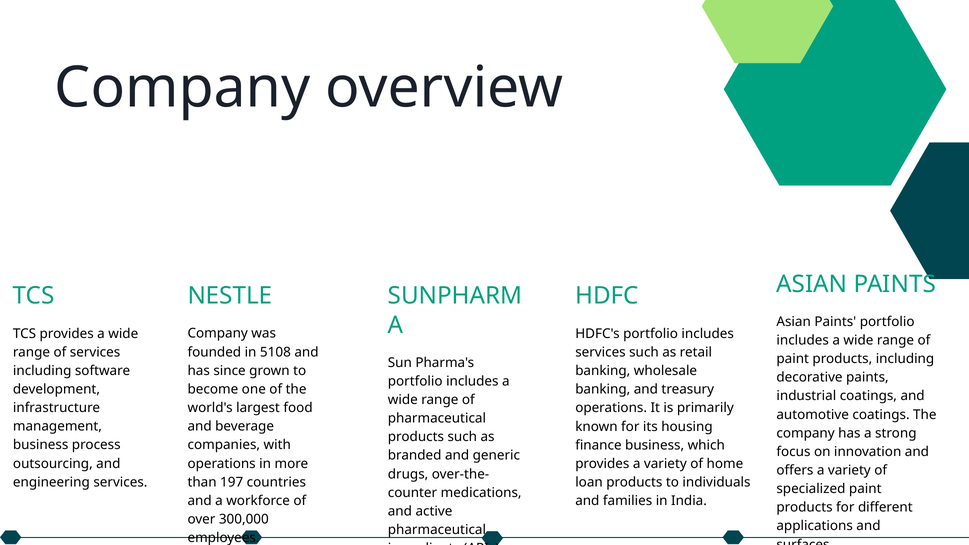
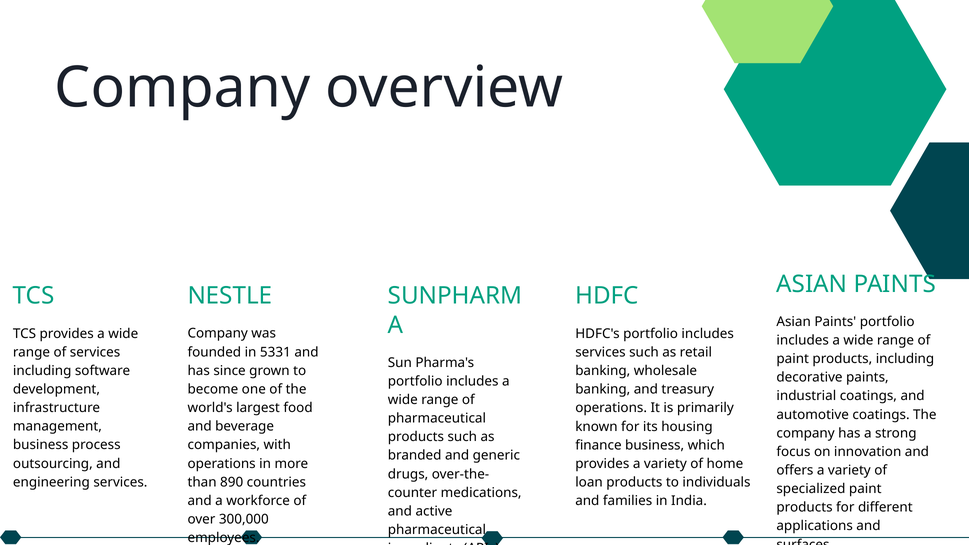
5108: 5108 -> 5331 (275, 352)
197: 197 -> 890 (232, 482)
